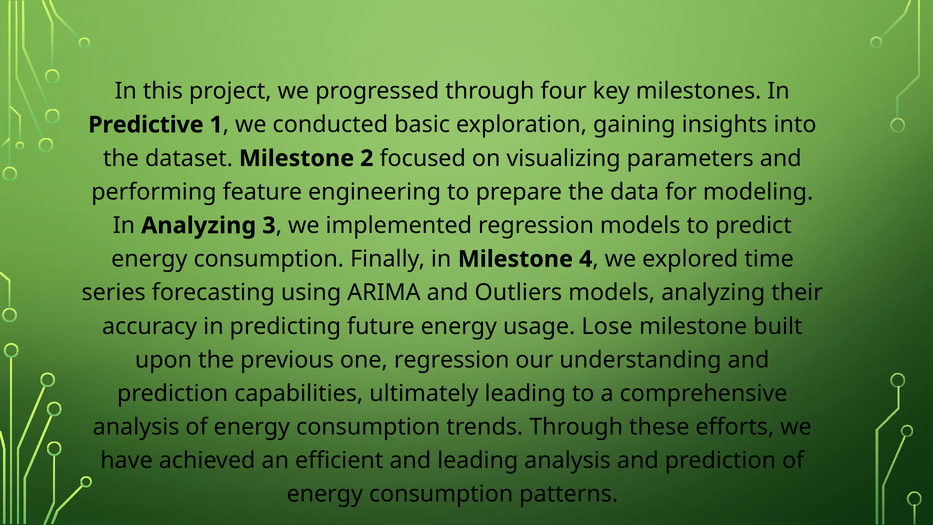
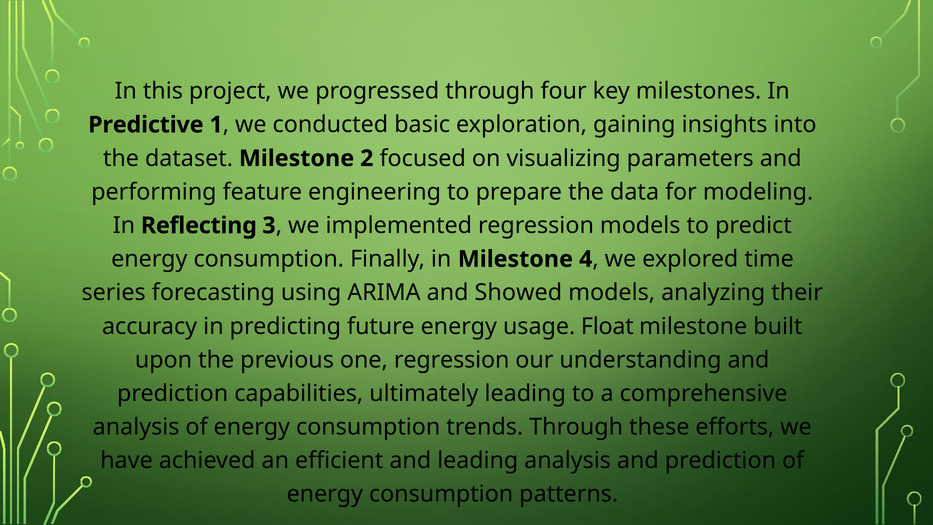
In Analyzing: Analyzing -> Reflecting (199, 225)
Outliers: Outliers -> Showed (518, 293)
Lose: Lose -> Float (607, 326)
